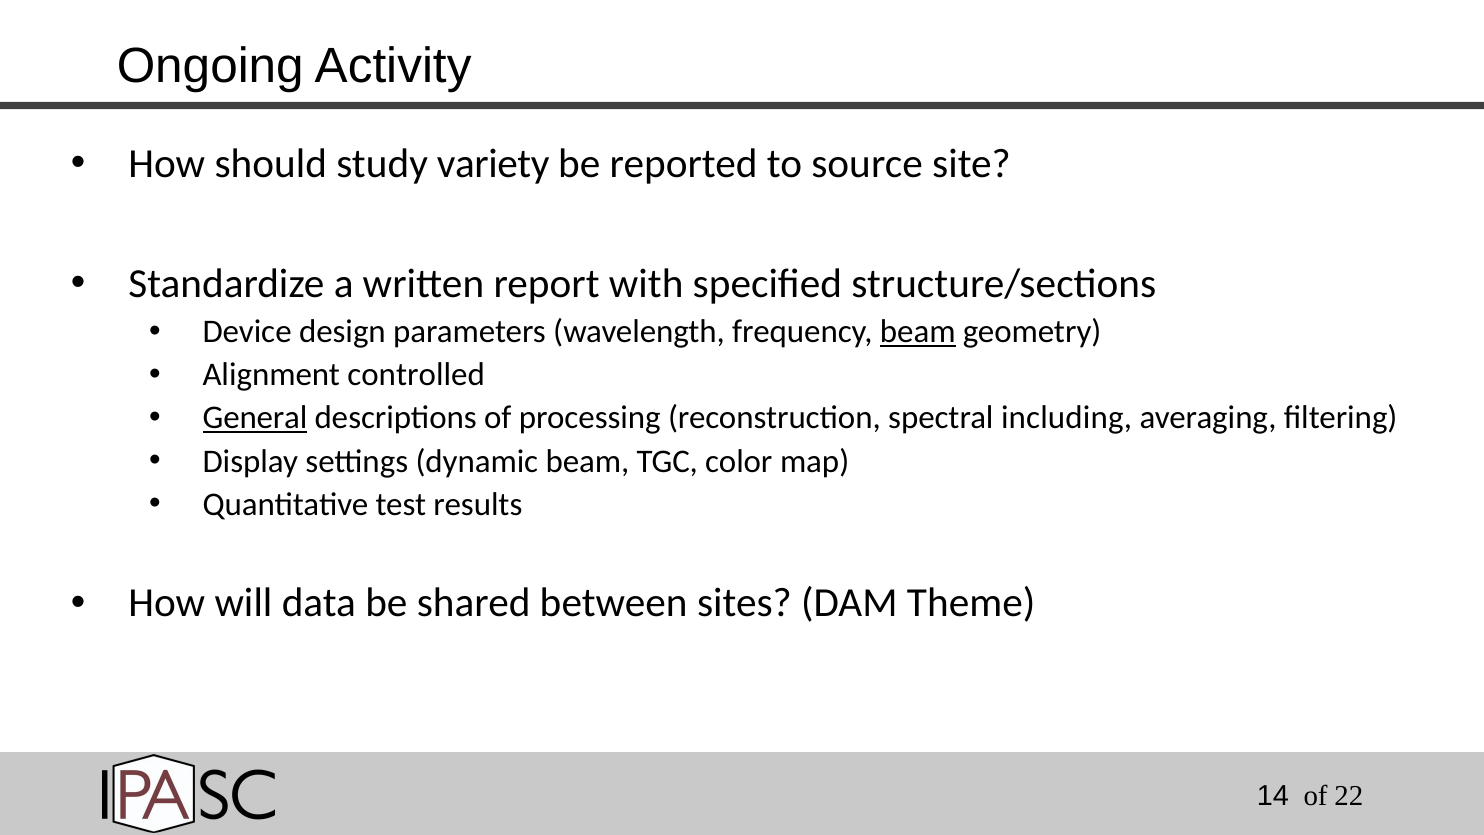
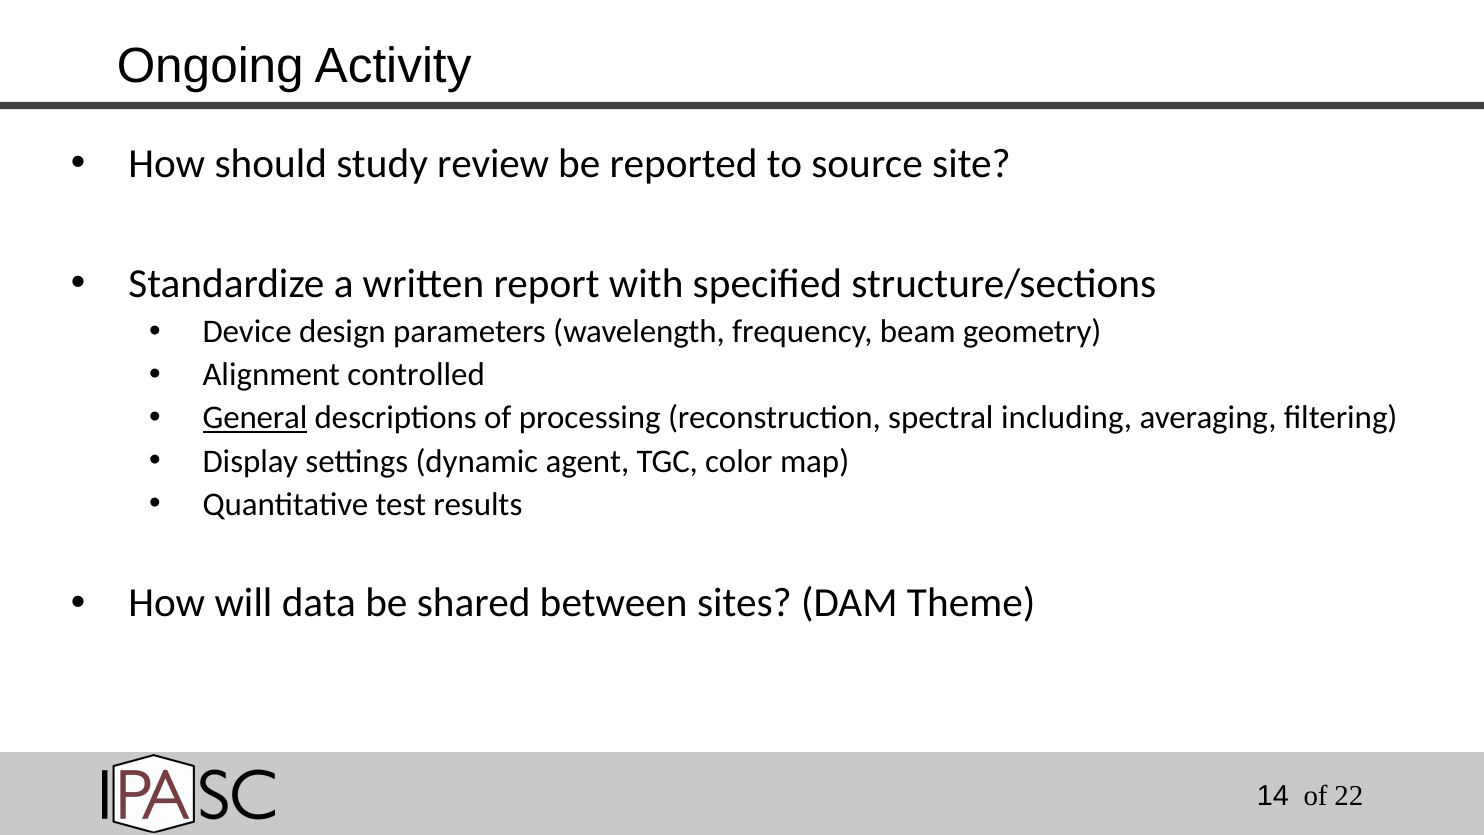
variety: variety -> review (493, 164)
beam underline: present -> none (918, 331)
dynamic beam: beam -> agent (587, 461)
